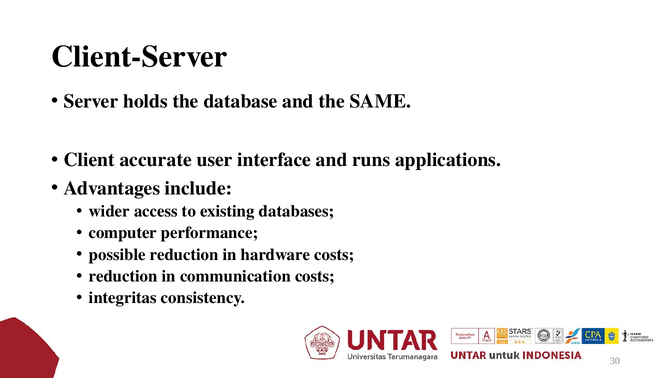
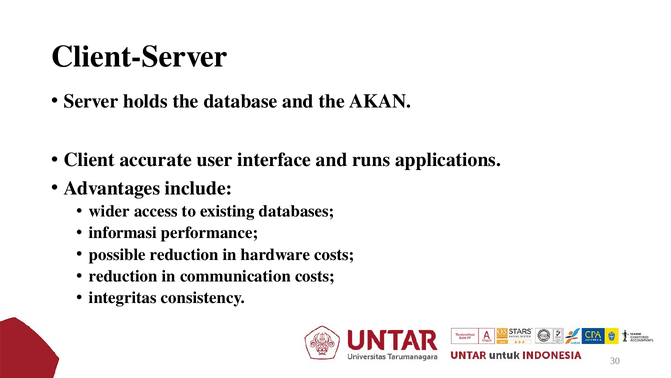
SAME: SAME -> AKAN (380, 101)
computer: computer -> informasi (123, 233)
